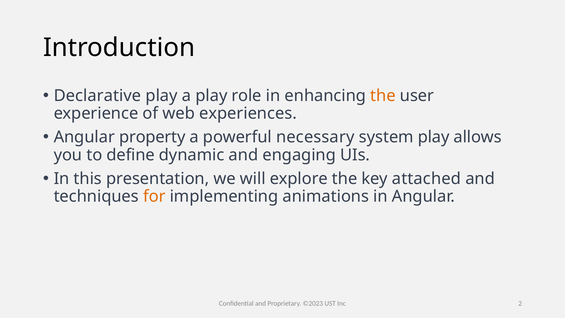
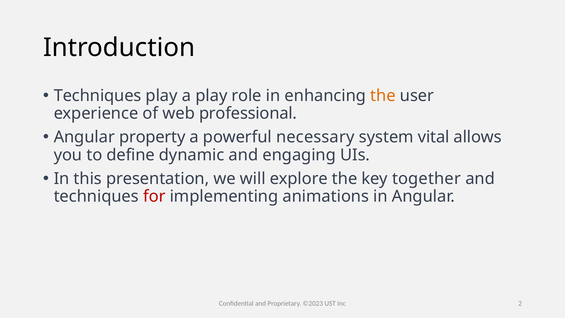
Declarative: Declarative -> Techniques (98, 96)
experiences: experiences -> professional (248, 113)
system play: play -> vital (434, 137)
attached: attached -> together (426, 179)
for colour: orange -> red (154, 196)
